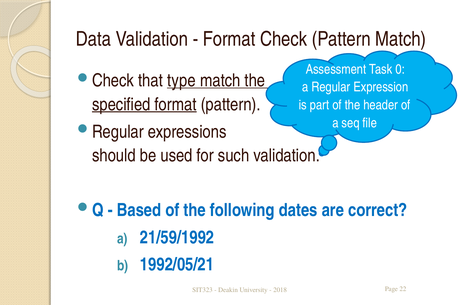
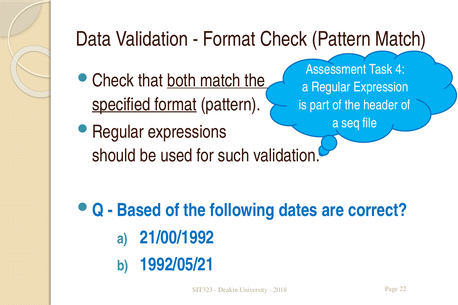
0: 0 -> 4 (400, 69)
type: type -> both (182, 81)
21/59/1992: 21/59/1992 -> 21/00/1992 (177, 238)
